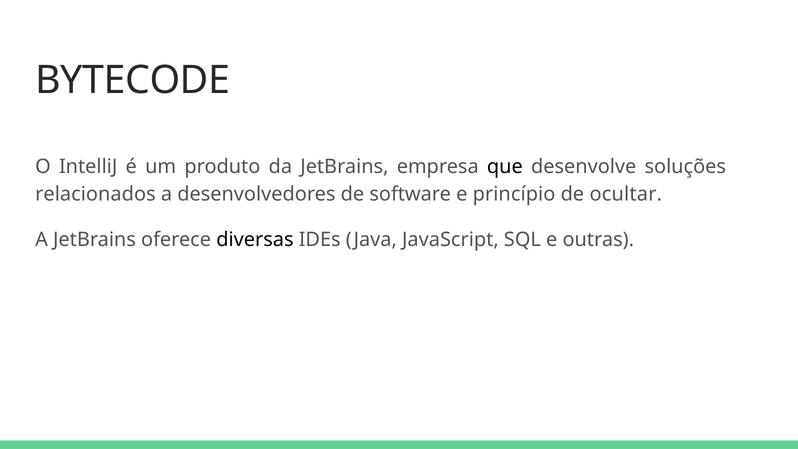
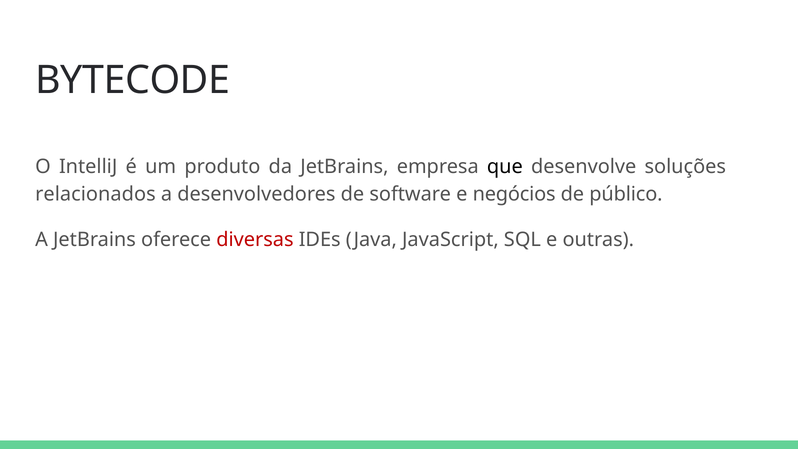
princípio: princípio -> negócios (514, 194)
ocultar: ocultar -> público (626, 194)
diversas colour: black -> red (255, 239)
